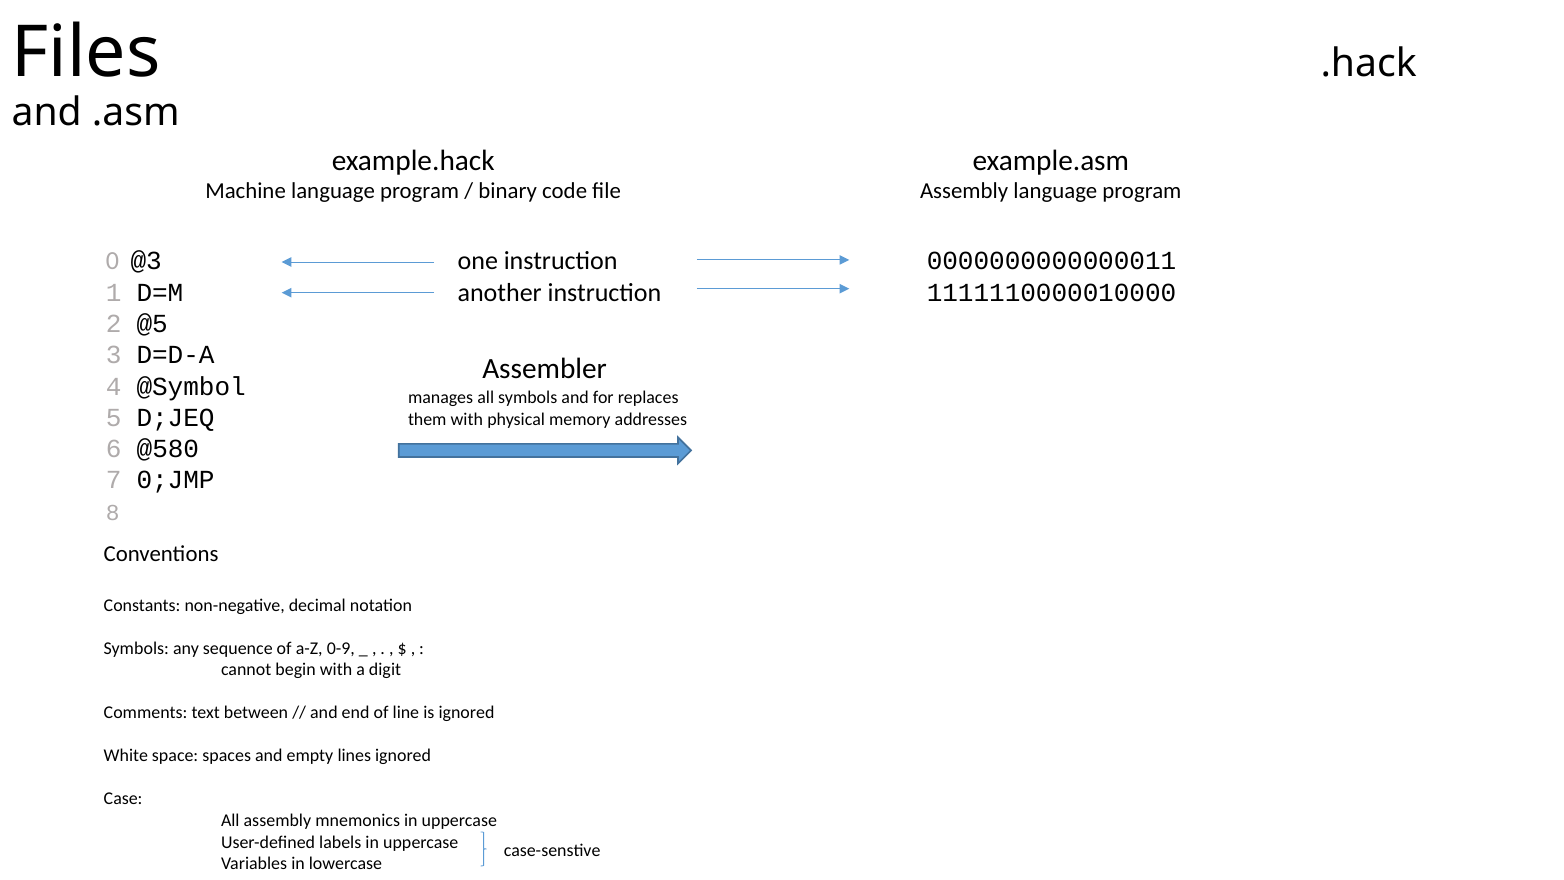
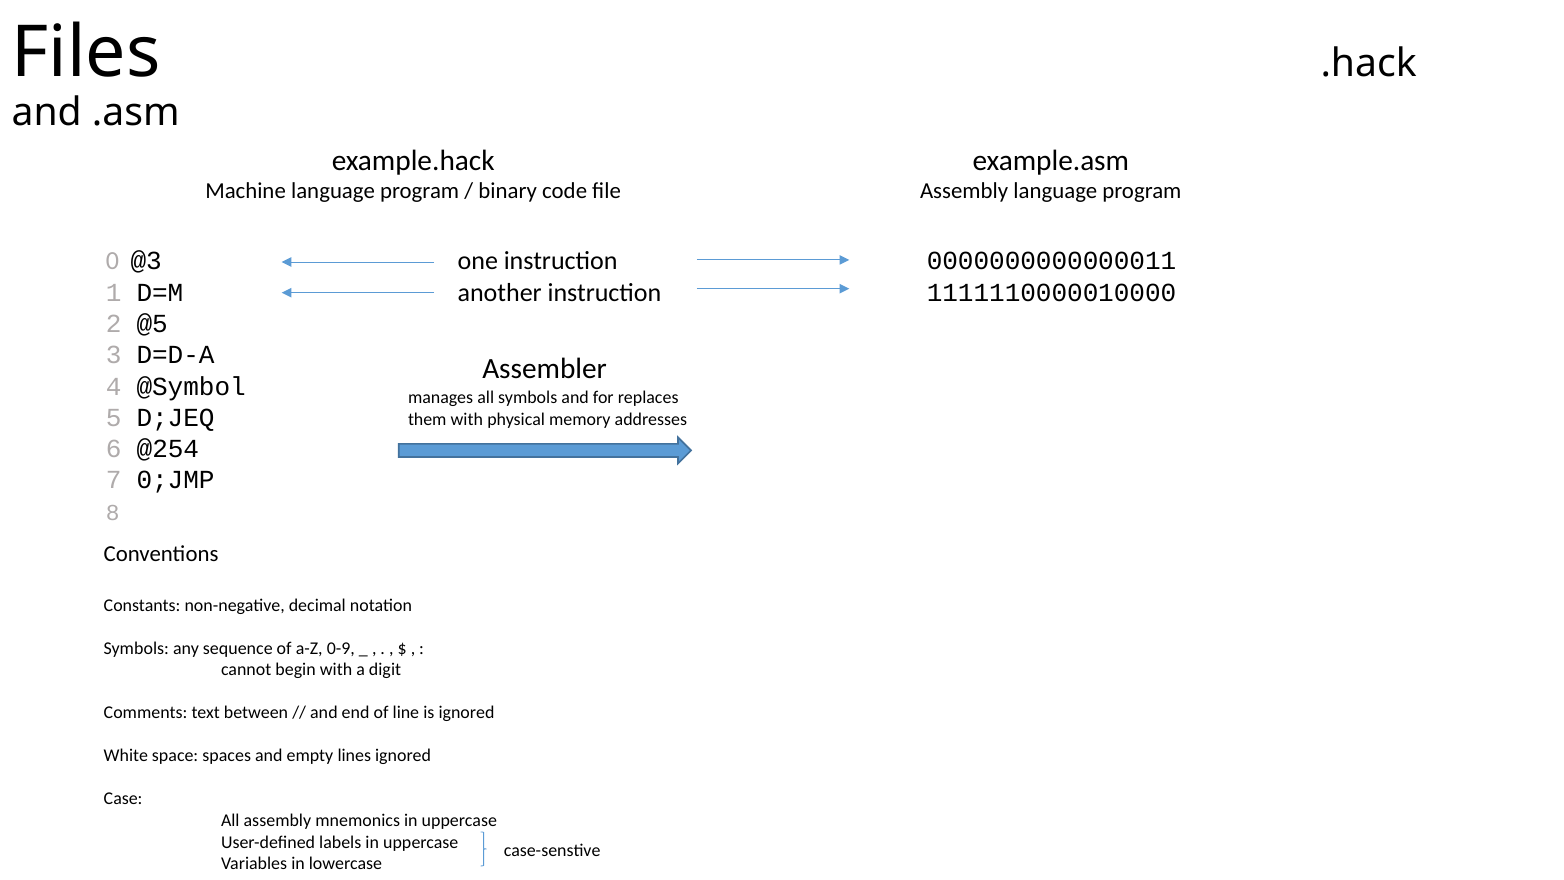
@580: @580 -> @254 (168, 449)
